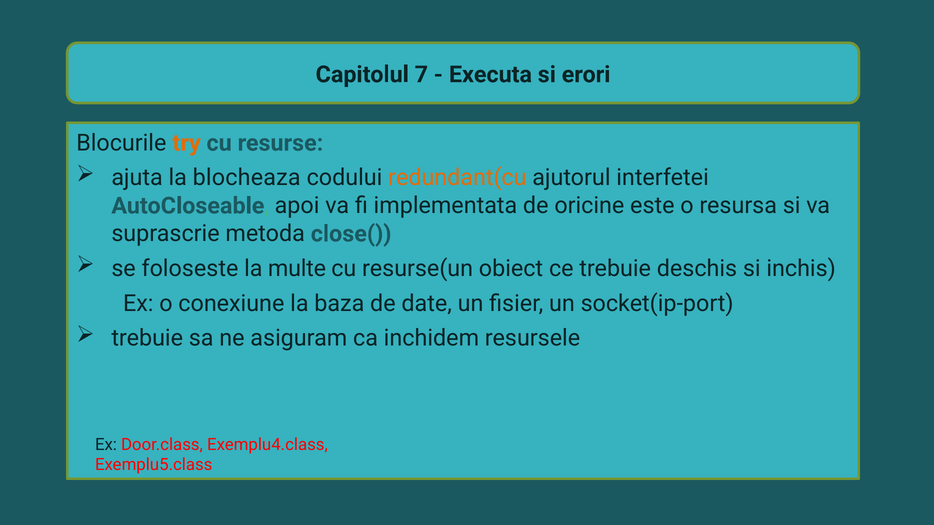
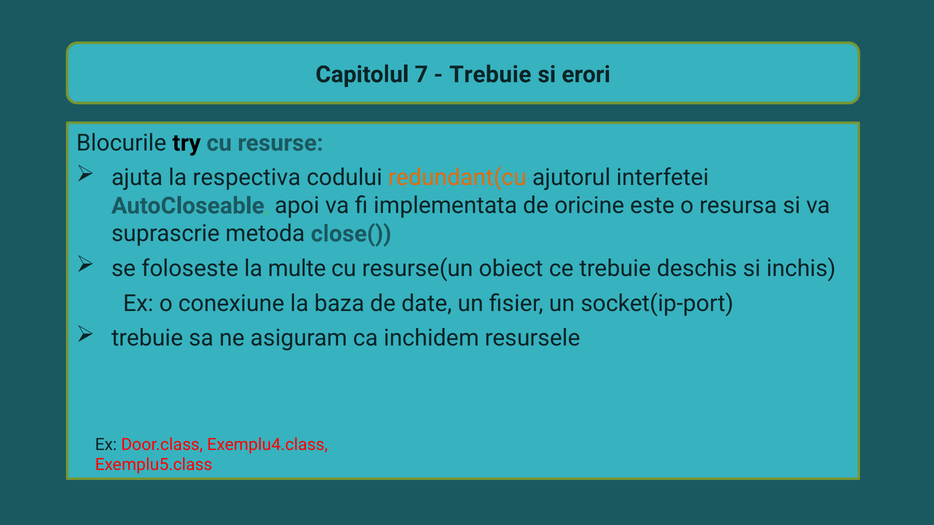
Executa: Executa -> Trebuie (490, 75)
try colour: orange -> black (187, 143)
blocheaza: blocheaza -> respectiva (247, 178)
